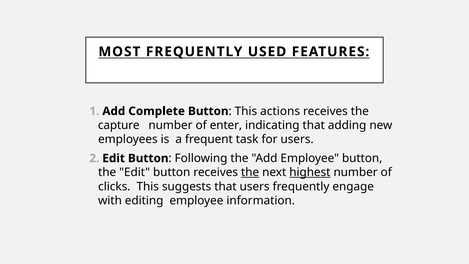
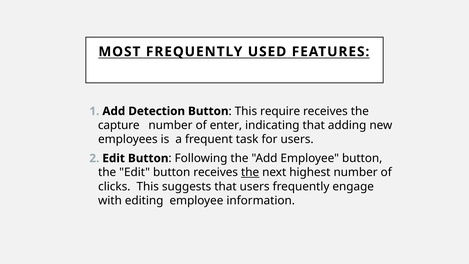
Complete: Complete -> Detection (157, 111)
actions: actions -> require (280, 111)
highest underline: present -> none (310, 172)
